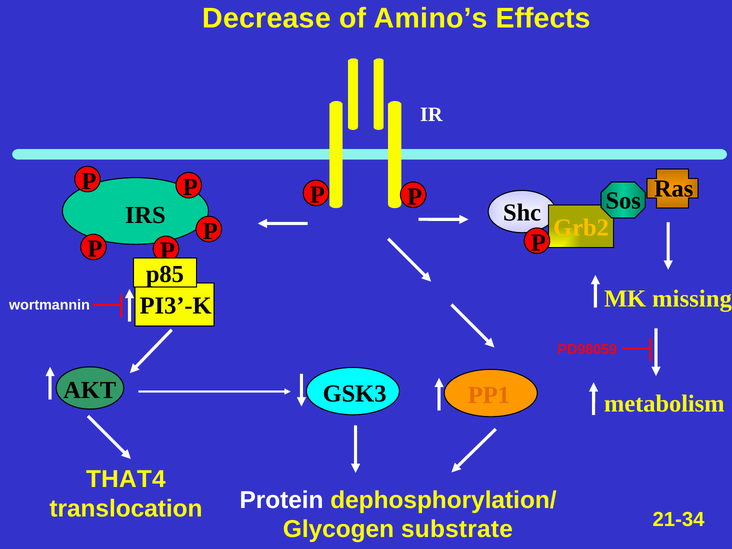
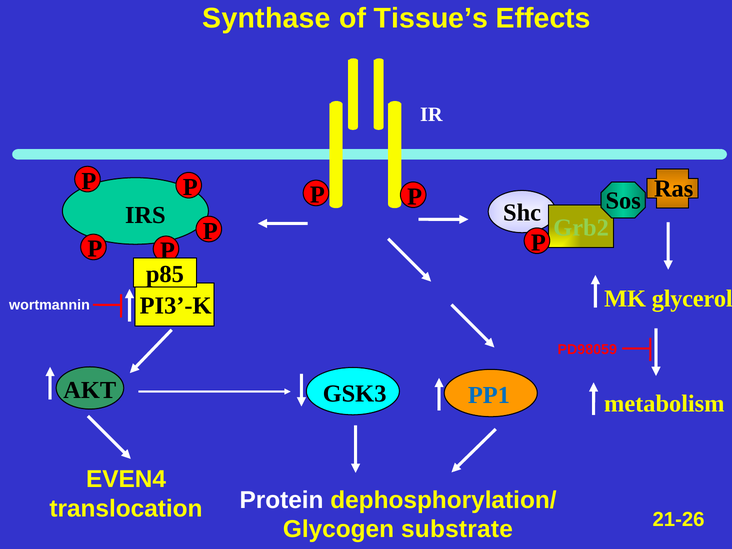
Decrease: Decrease -> Synthase (267, 18)
Amino’s: Amino’s -> Tissue’s (431, 18)
Grb2 colour: yellow -> light green (581, 228)
missing: missing -> glycerol (692, 299)
PP1 colour: orange -> blue (489, 395)
THAT4: THAT4 -> EVEN4 (126, 479)
21-34: 21-34 -> 21-26 (679, 520)
